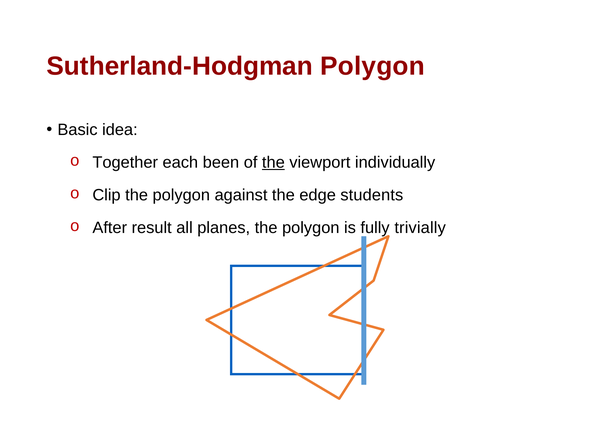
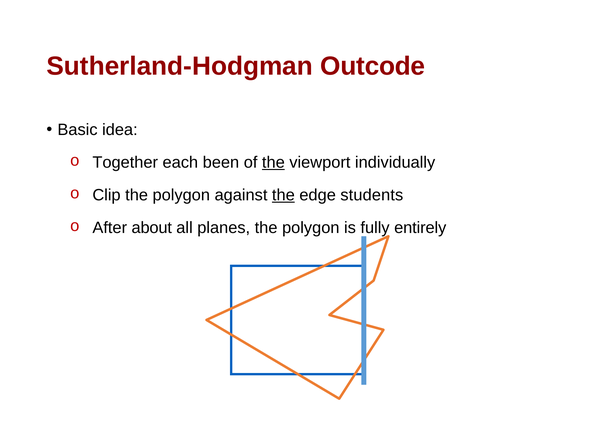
Sutherland-Hodgman Polygon: Polygon -> Outcode (373, 66)
the underline: none -> present (283, 195)
result: result -> about (152, 228)
trivially: trivially -> entirely (420, 228)
